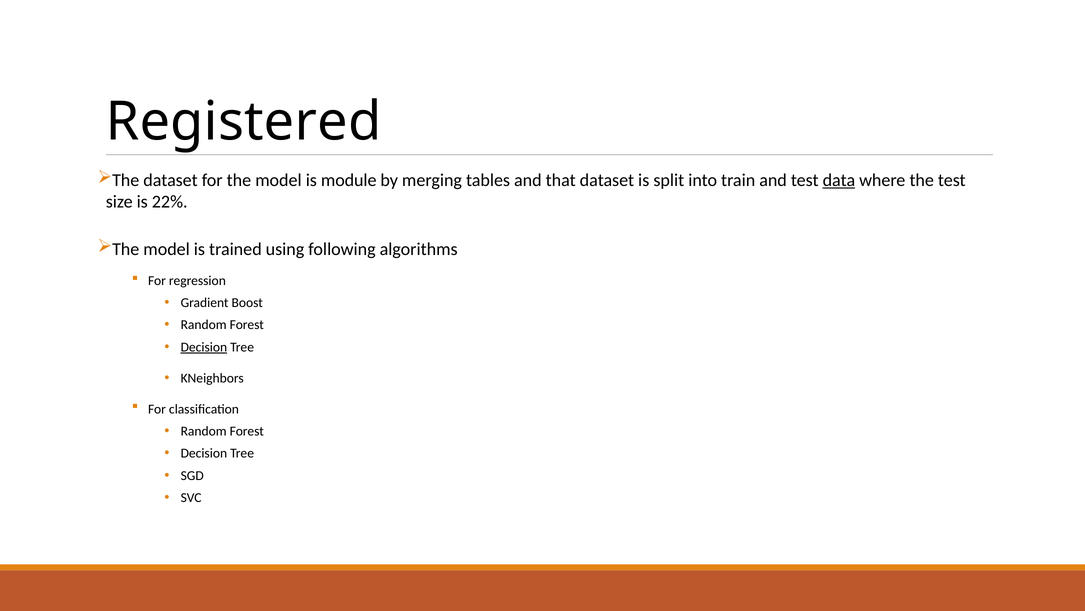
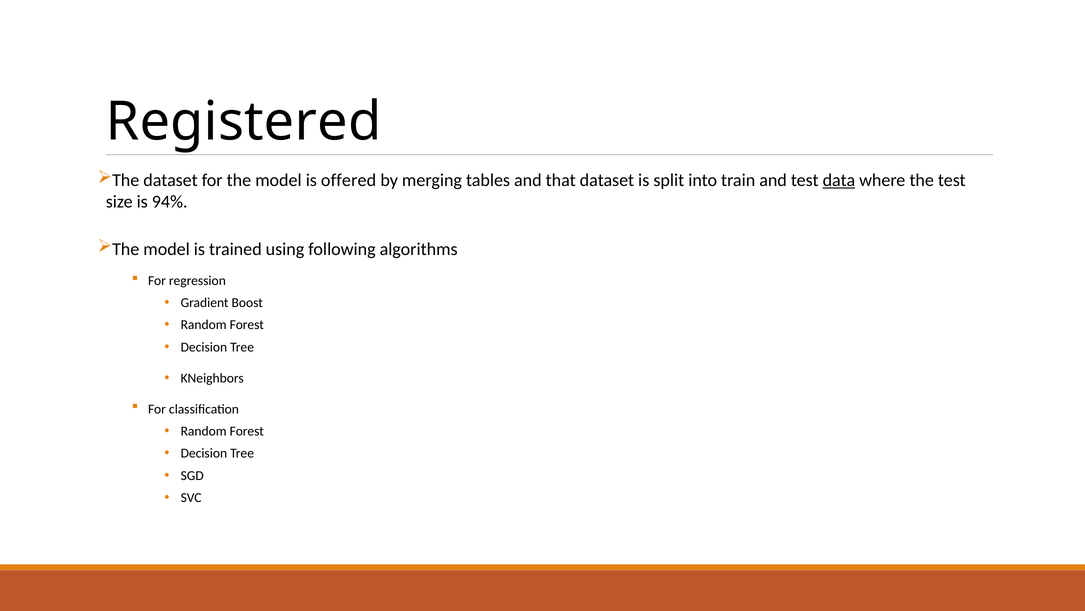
module: module -> offered (349, 180)
22%: 22% -> 94% (170, 202)
Decision underline: present -> none (204, 347)
